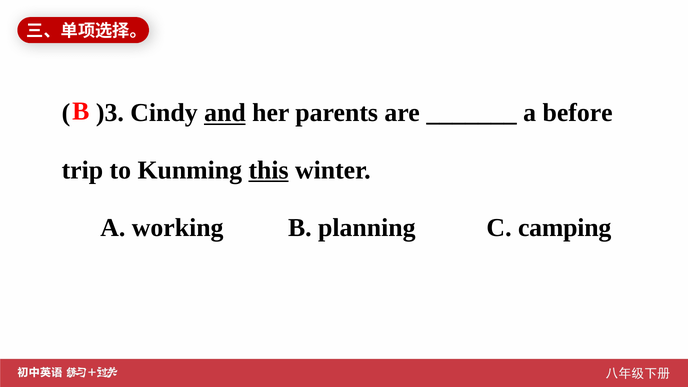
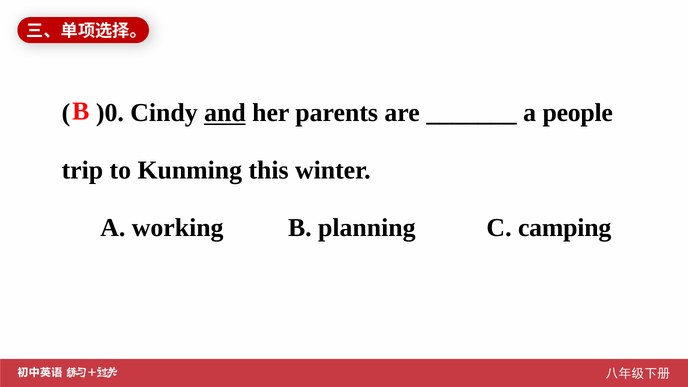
)3: )3 -> )0 (110, 113)
before: before -> people (578, 113)
this underline: present -> none (269, 170)
